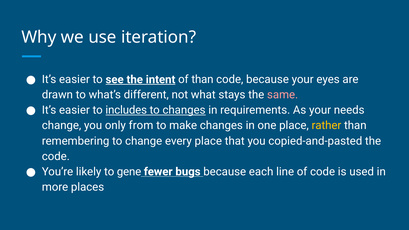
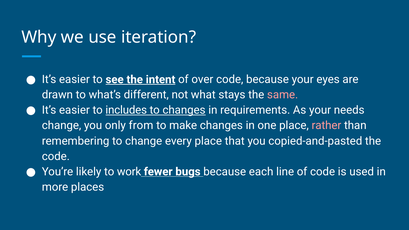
of than: than -> over (202, 80)
rather colour: yellow -> pink (326, 126)
gene: gene -> work (129, 172)
